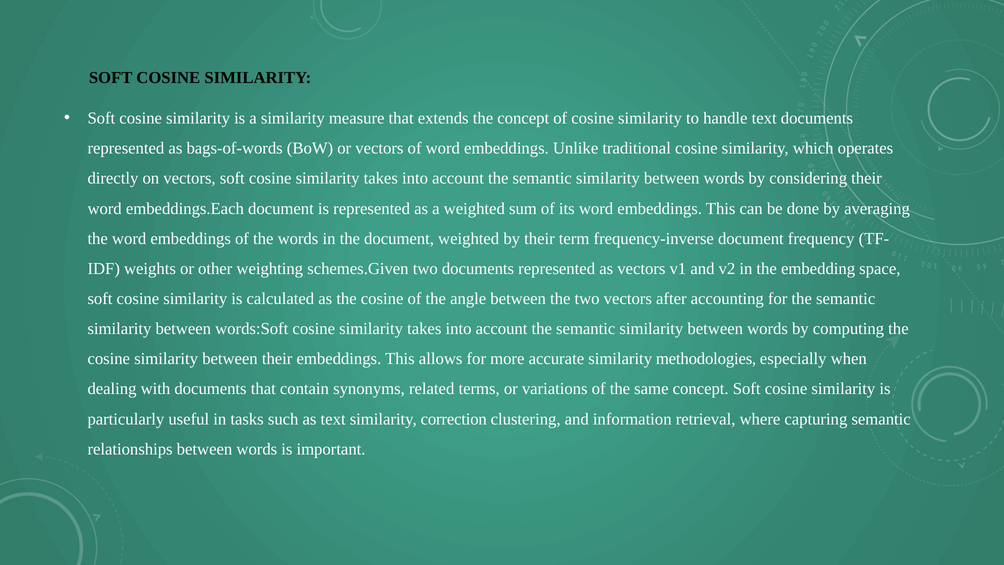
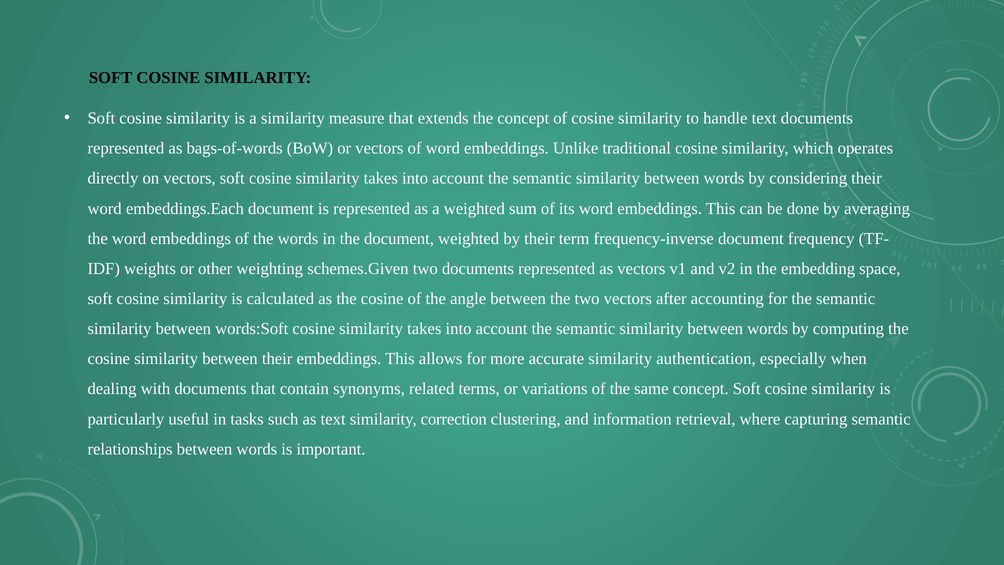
methodologies: methodologies -> authentication (706, 359)
